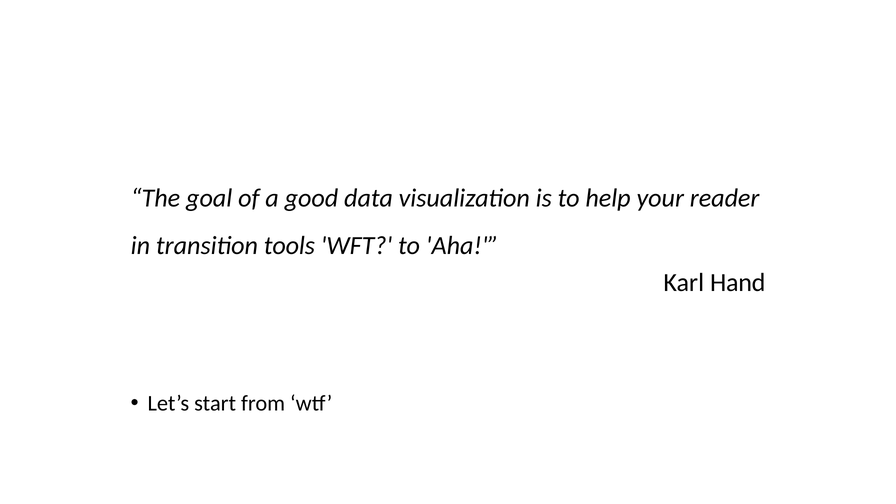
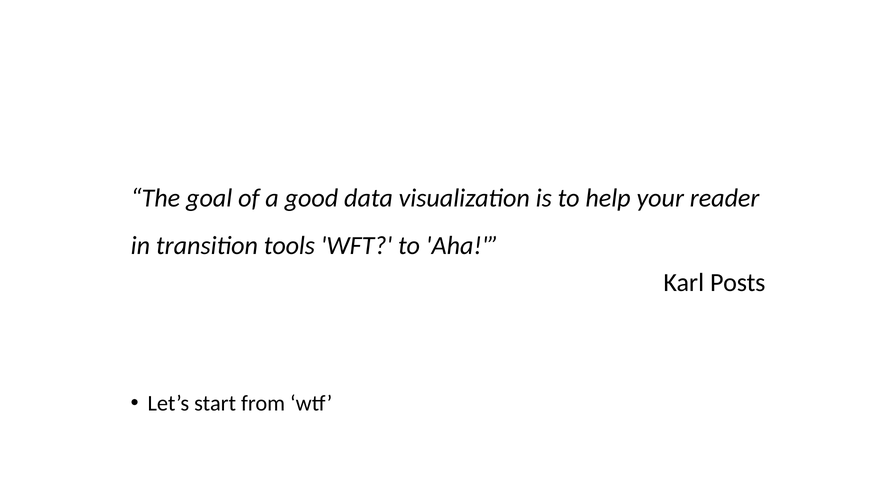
Hand: Hand -> Posts (738, 283)
